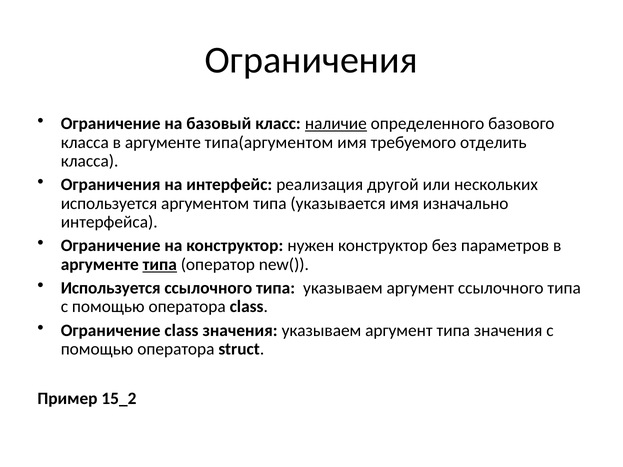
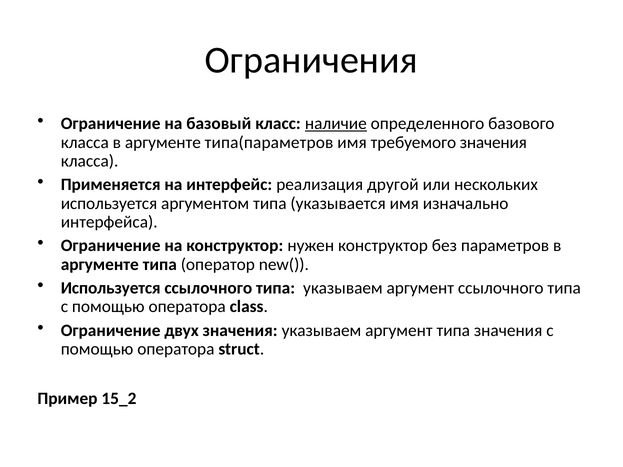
типа(аргументом: типа(аргументом -> типа(параметров (269, 142)
требуемого отделить: отделить -> значения (493, 142)
Ограничения: Ограничения -> Применяется (111, 185)
типа underline: present -> none (160, 265)
Ограничение class: class -> двух (182, 331)
